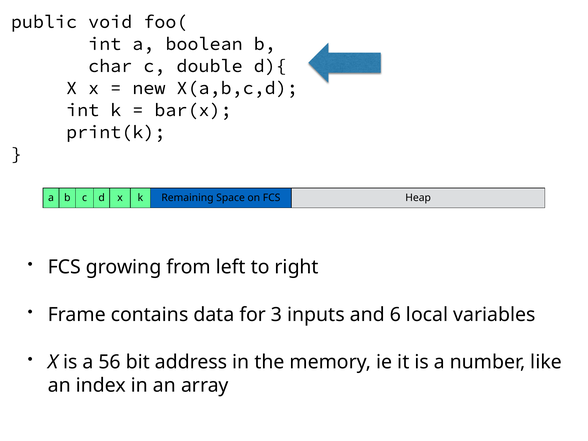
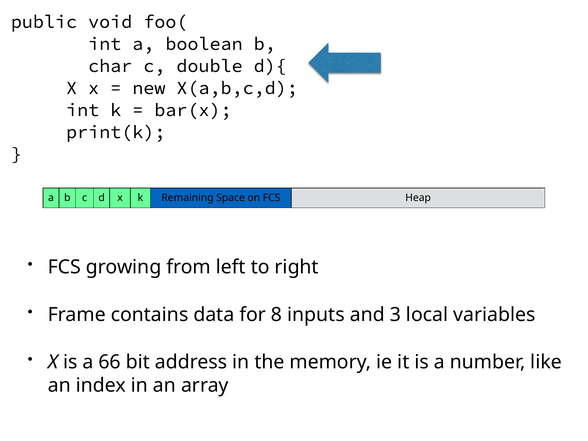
3: 3 -> 8 (277, 315)
6: 6 -> 3 (395, 315)
56: 56 -> 66 (110, 362)
